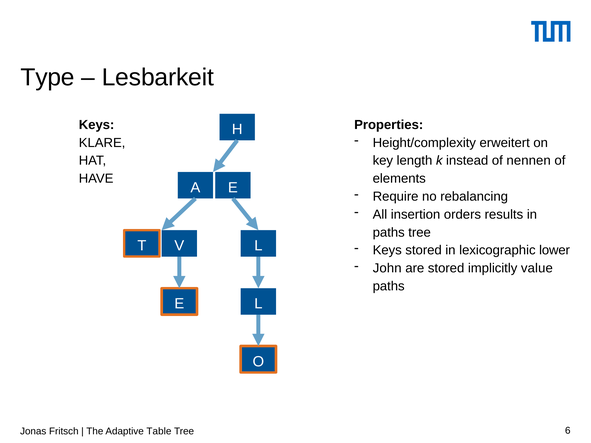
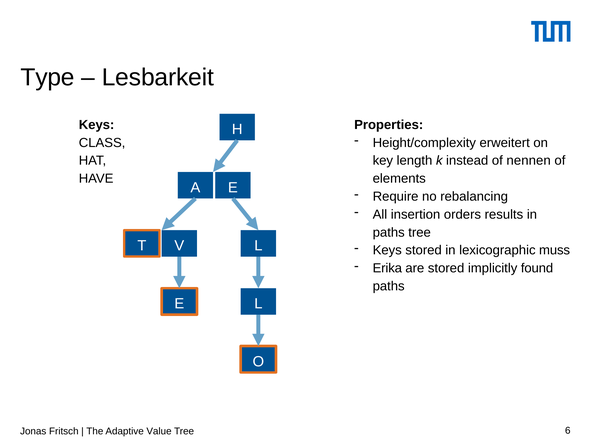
KLARE: KLARE -> CLASS (102, 143)
lower: lower -> muss (555, 250)
John: John -> Erika (387, 268)
value: value -> found (537, 268)
Table: Table -> Value (159, 431)
